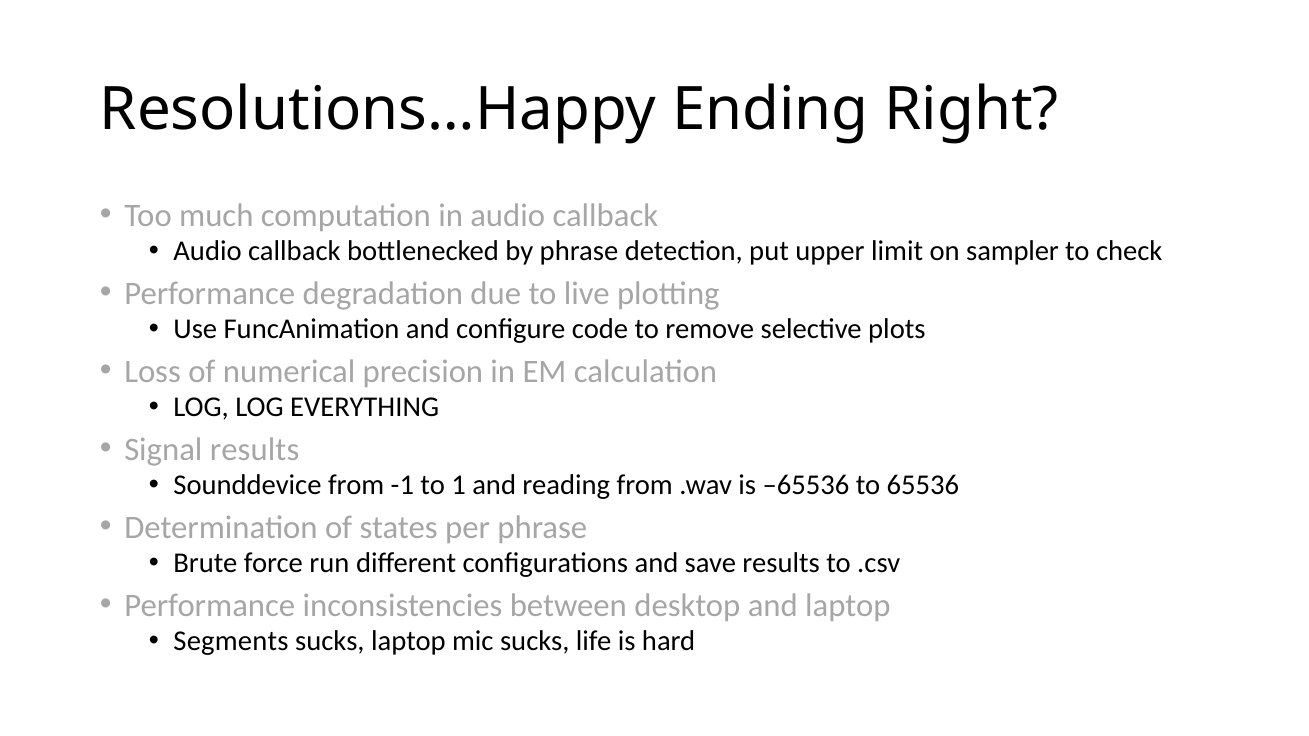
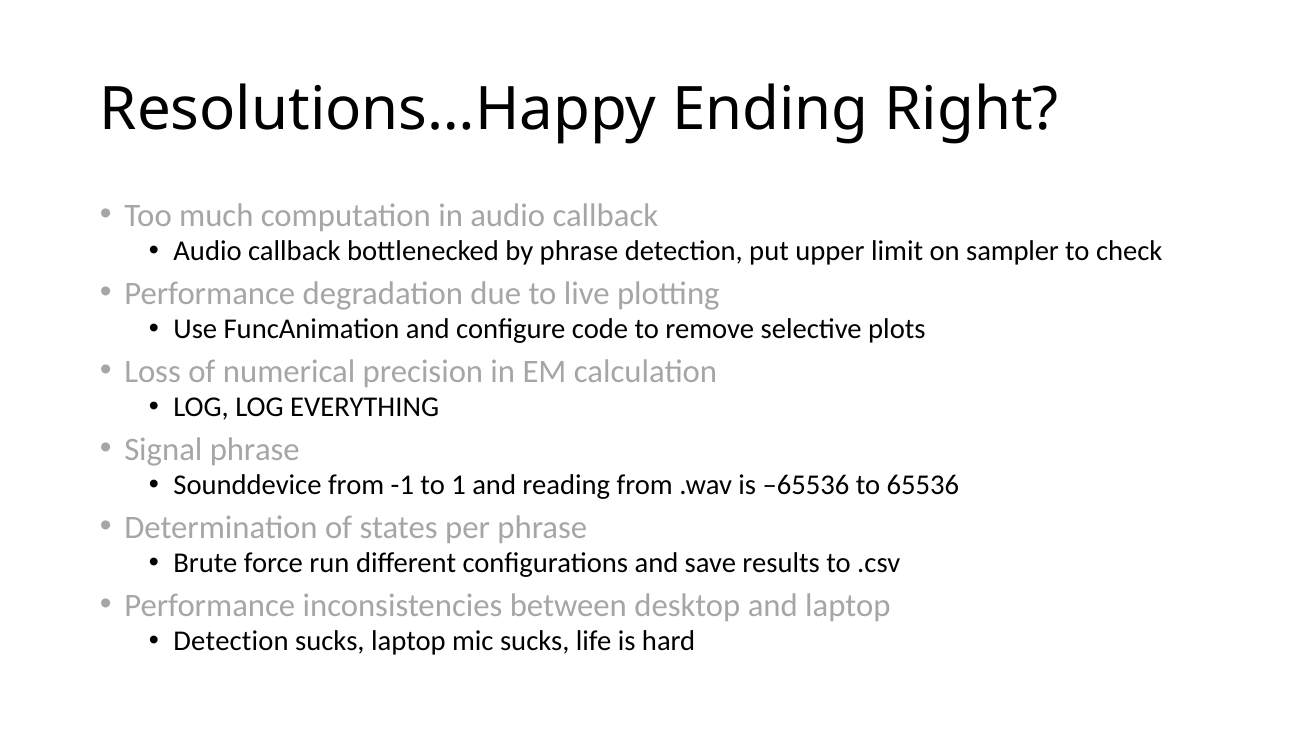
Signal results: results -> phrase (255, 450)
Segments: Segments -> Detection (231, 642)
